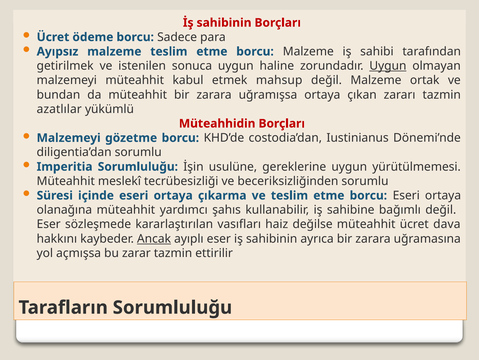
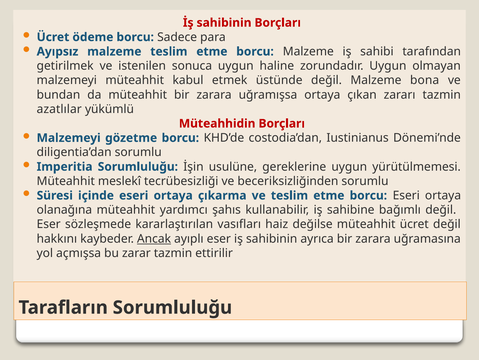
Uygun underline: present -> none (388, 66)
mahsup: mahsup -> üstünde (279, 80)
ortak: ortak -> bona (425, 80)
ücret dava: dava -> değil (447, 224)
